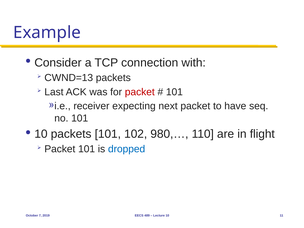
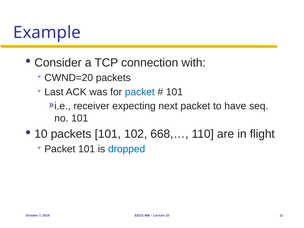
CWND=13: CWND=13 -> CWND=20 (69, 78)
packet colour: red -> blue (140, 92)
980,…: 980,… -> 668,… (169, 134)
